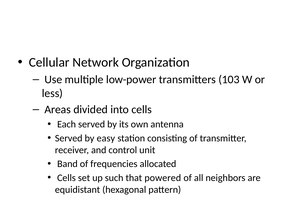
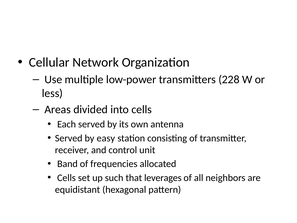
103: 103 -> 228 (229, 79)
powered: powered -> leverages (163, 178)
